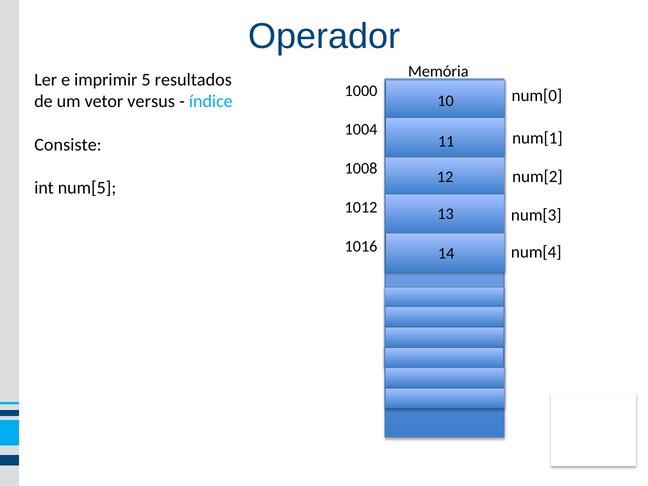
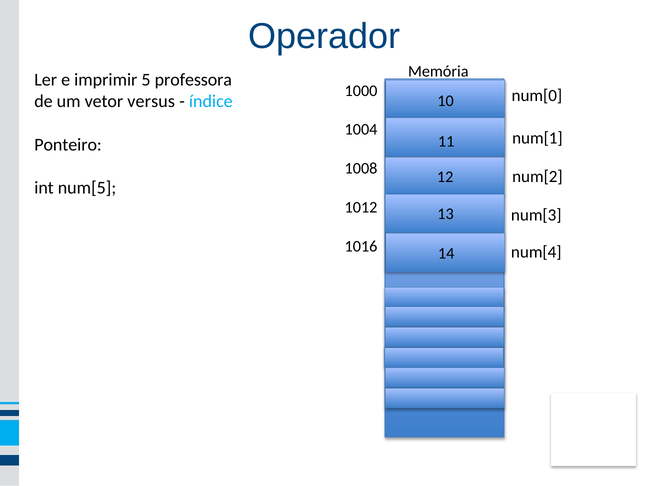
resultados: resultados -> professora (193, 80)
Consiste: Consiste -> Ponteiro (68, 145)
